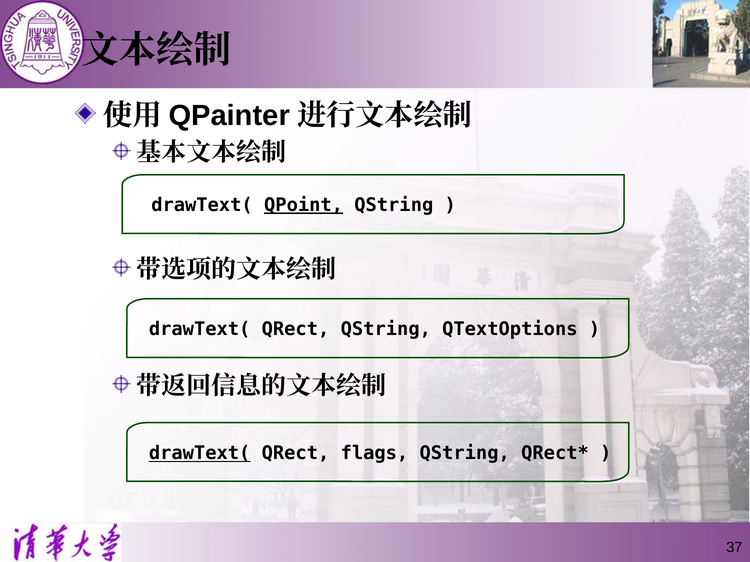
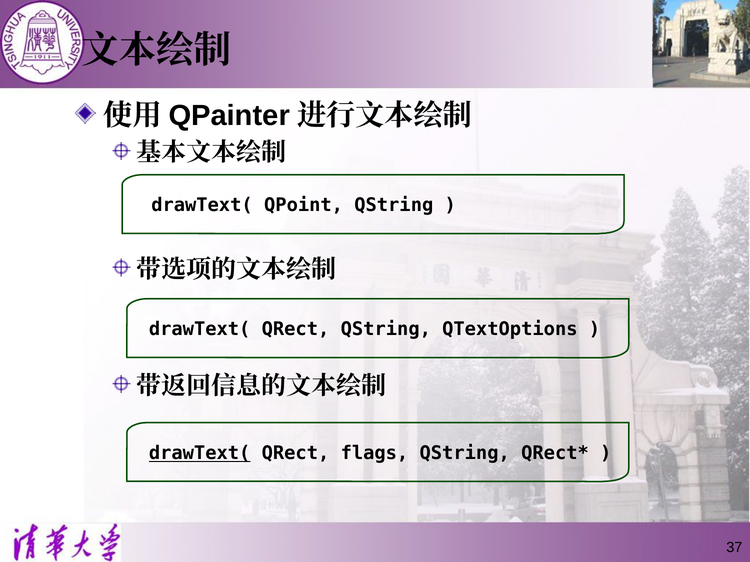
QPoint underline: present -> none (304, 205)
